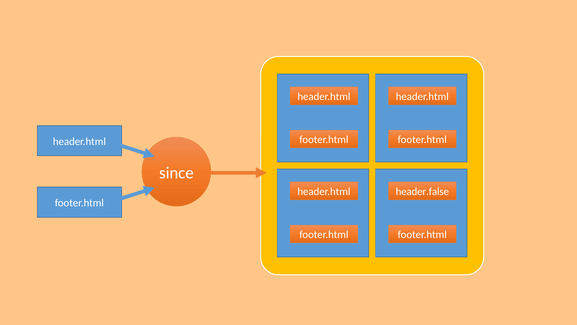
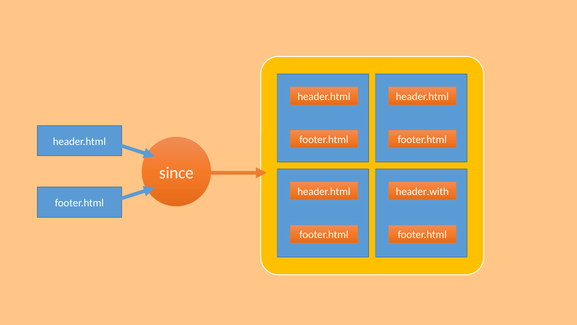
header.false: header.false -> header.with (422, 191)
